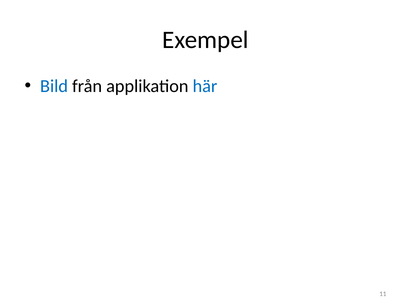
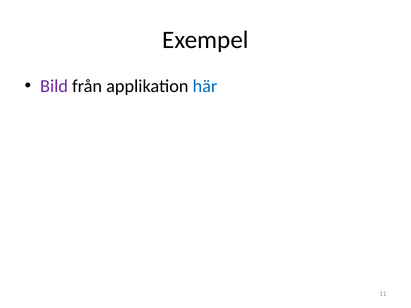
Bild colour: blue -> purple (54, 86)
